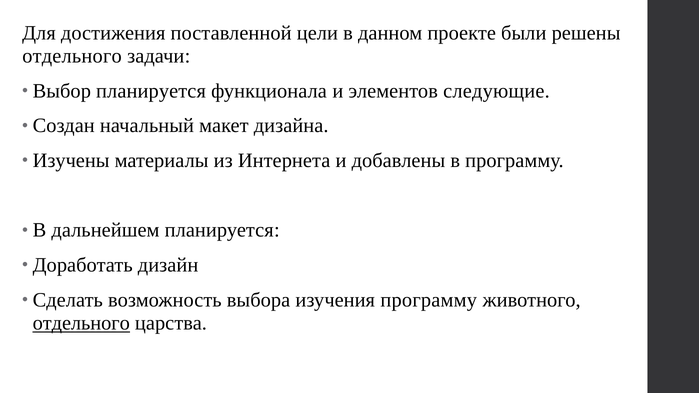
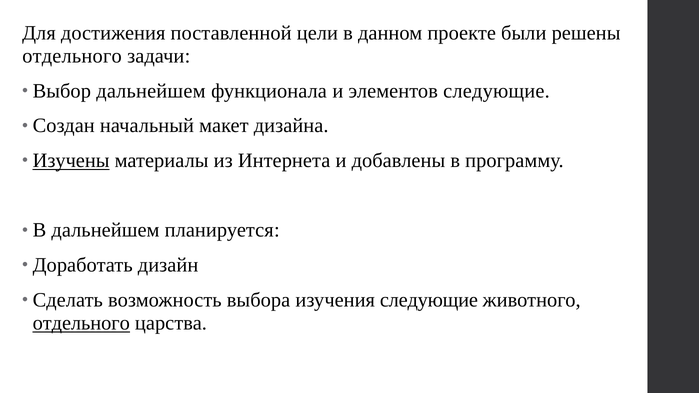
Выбор планируется: планируется -> дальнейшем (151, 91)
Изучены underline: none -> present (71, 161)
изучения программу: программу -> следующие (429, 300)
